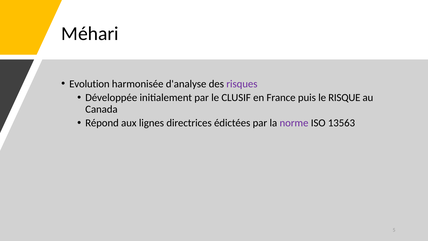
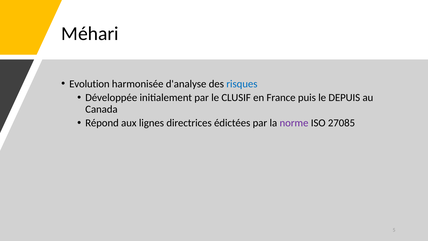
risques colour: purple -> blue (242, 84)
RISQUE: RISQUE -> DEPUIS (344, 97)
13563: 13563 -> 27085 (341, 123)
